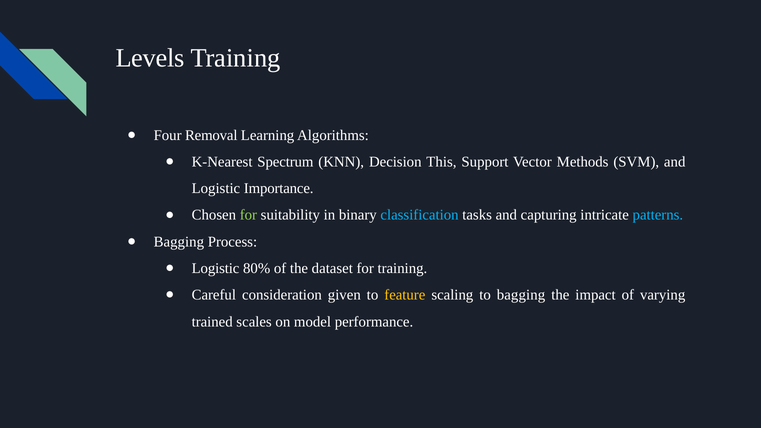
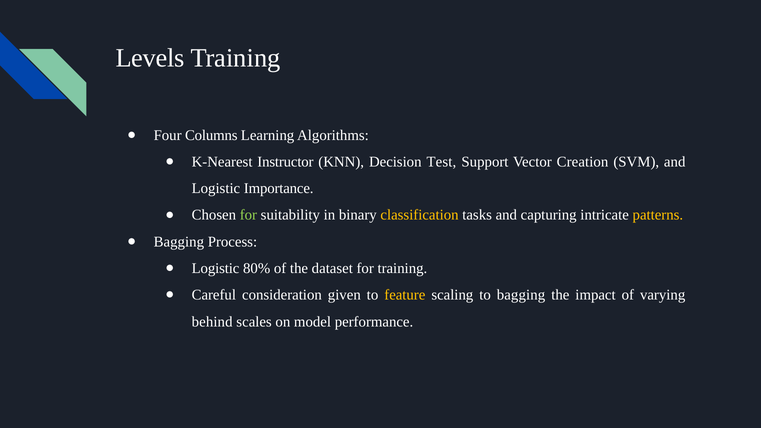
Removal: Removal -> Columns (211, 135)
Spectrum: Spectrum -> Instructor (285, 162)
This: This -> Test (441, 162)
Methods: Methods -> Creation (583, 162)
classification colour: light blue -> yellow (420, 215)
patterns colour: light blue -> yellow (658, 215)
trained: trained -> behind (212, 322)
